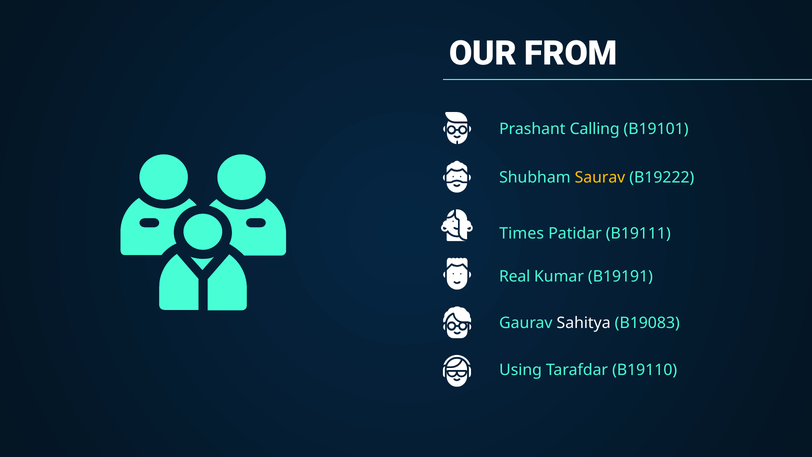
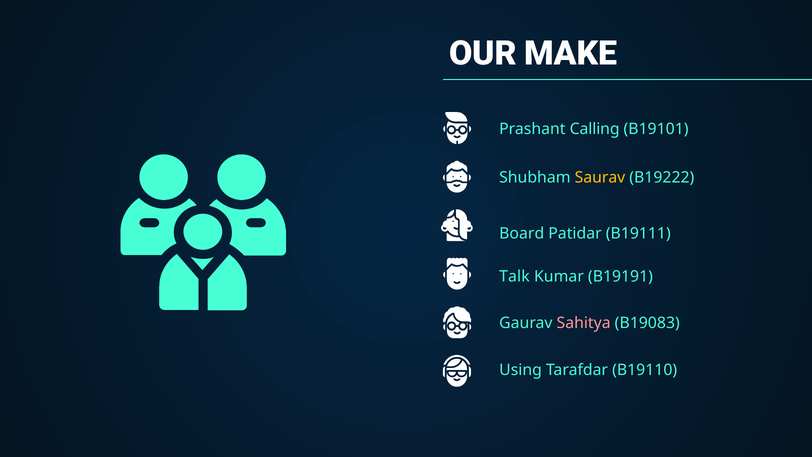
FROM: FROM -> MAKE (571, 53)
Times: Times -> Board (522, 233)
Real: Real -> Talk (514, 276)
Sahitya colour: white -> pink (584, 323)
